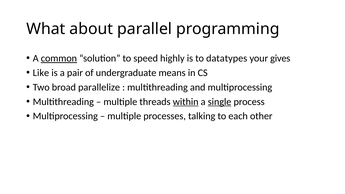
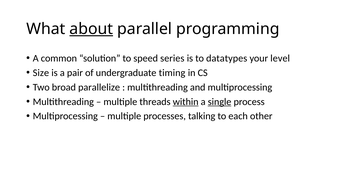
about underline: none -> present (91, 29)
common underline: present -> none (59, 58)
highly: highly -> series (172, 58)
gives: gives -> level (280, 58)
Like: Like -> Size (41, 73)
means: means -> timing (172, 73)
